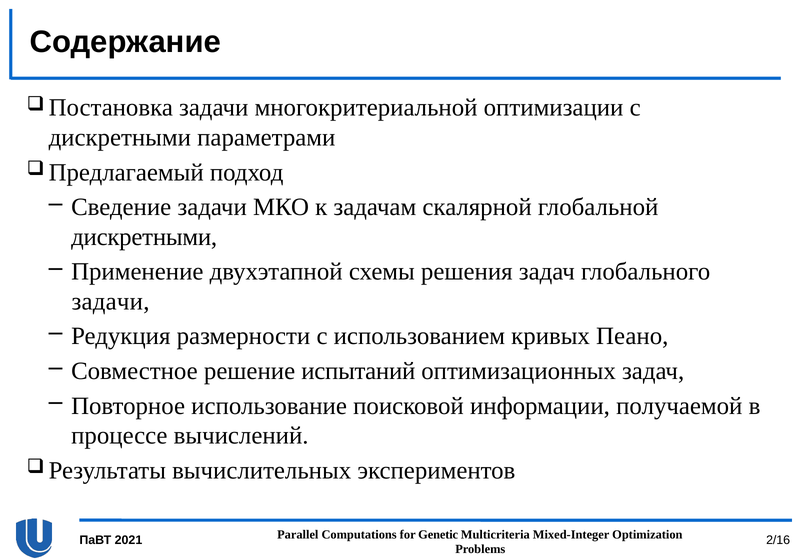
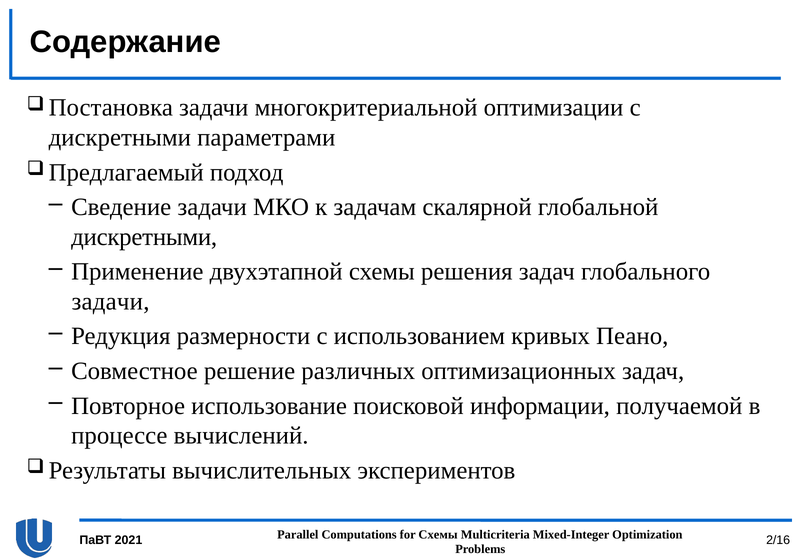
испытаний: испытаний -> различных (358, 371)
for Genetic: Genetic -> Схемы (438, 535)
